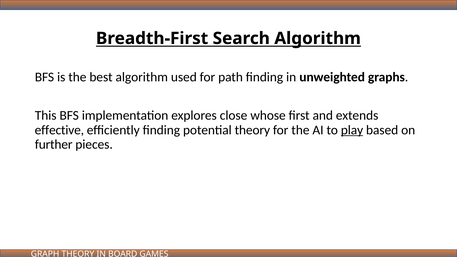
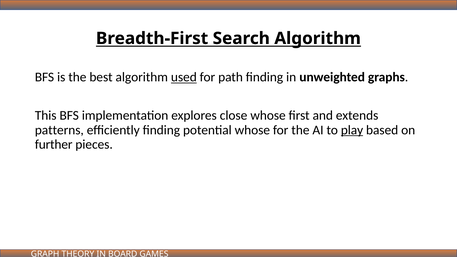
used underline: none -> present (184, 77)
effective: effective -> patterns (59, 130)
potential theory: theory -> whose (252, 130)
